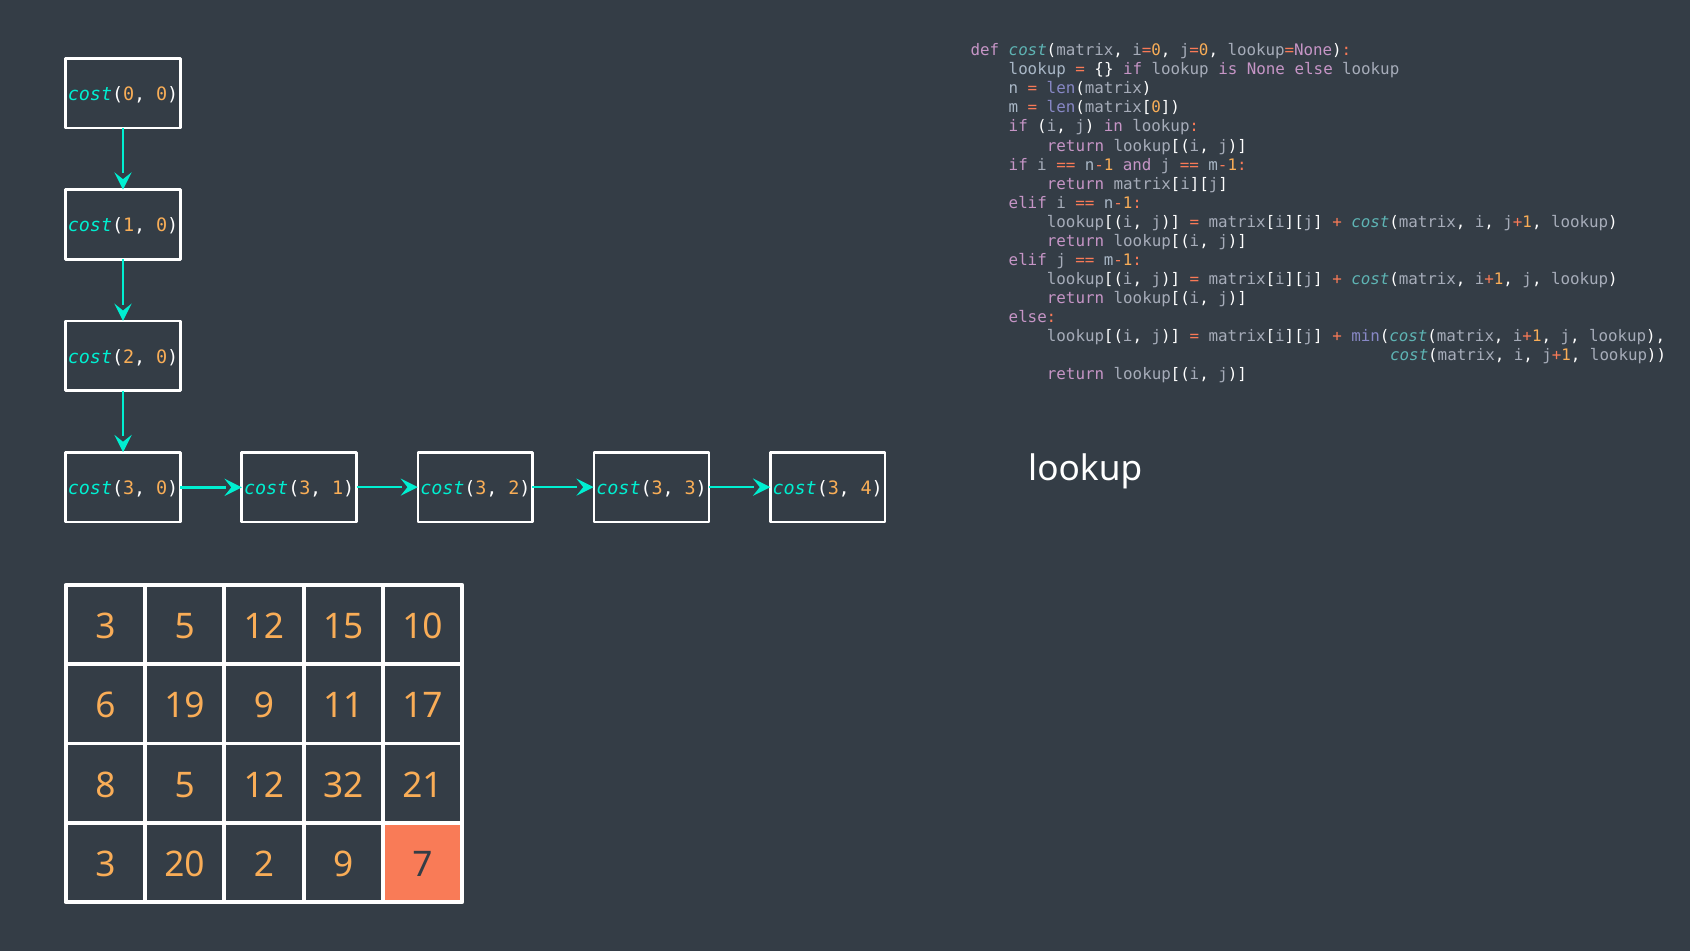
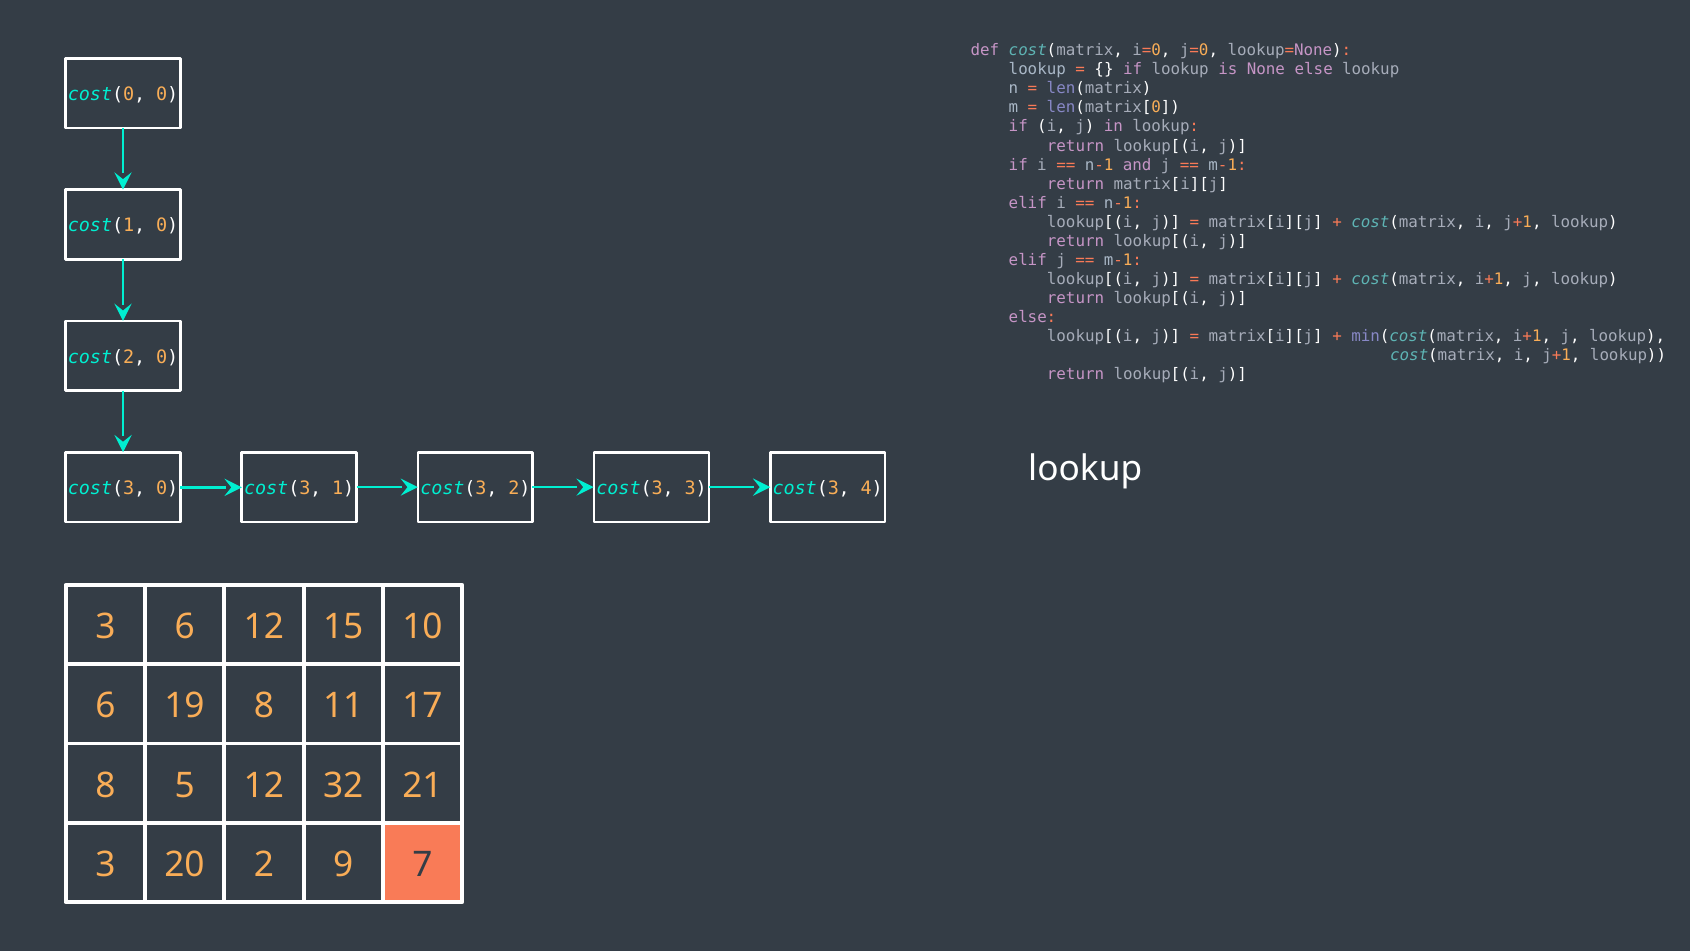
3 5: 5 -> 6 (185, 627)
19 9: 9 -> 8 (264, 706)
